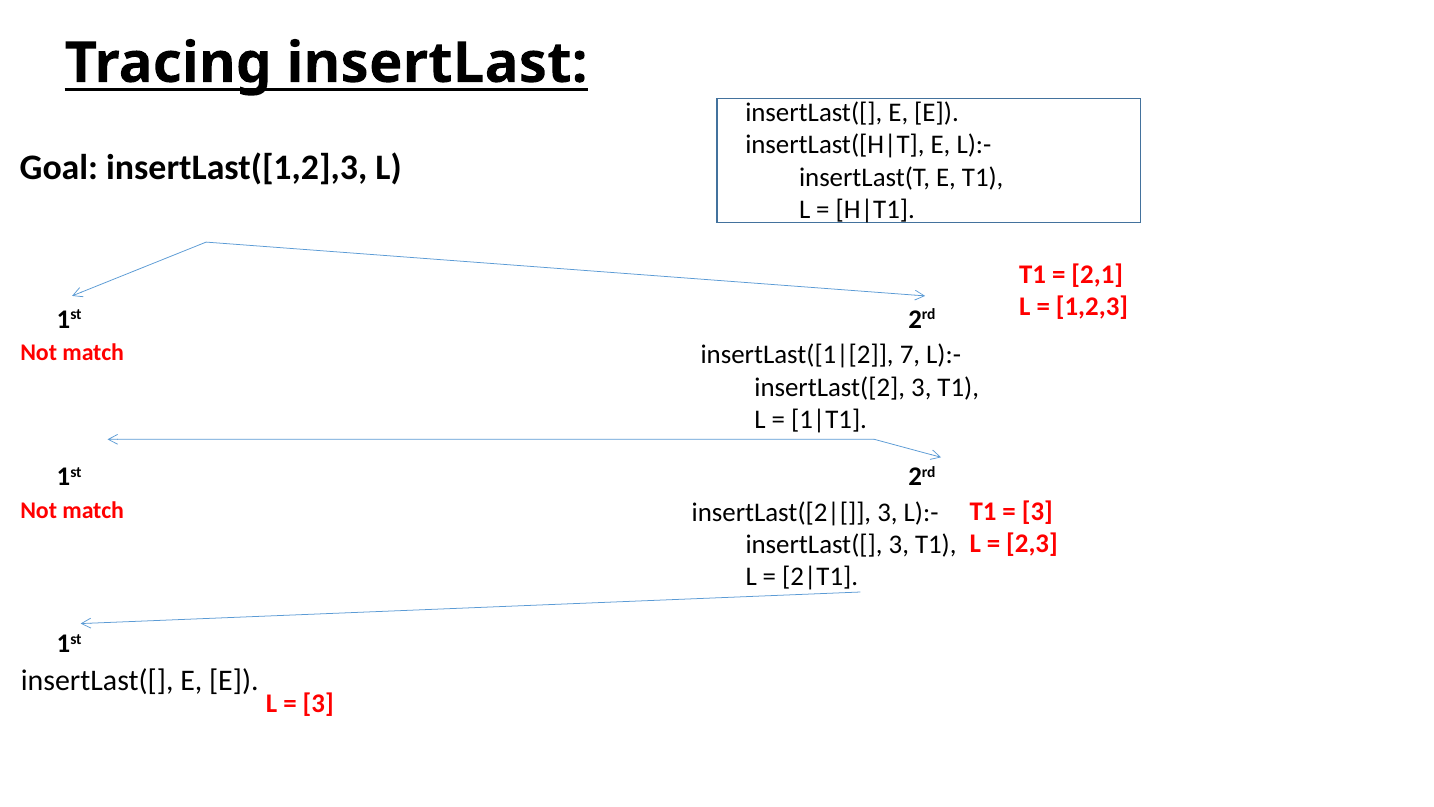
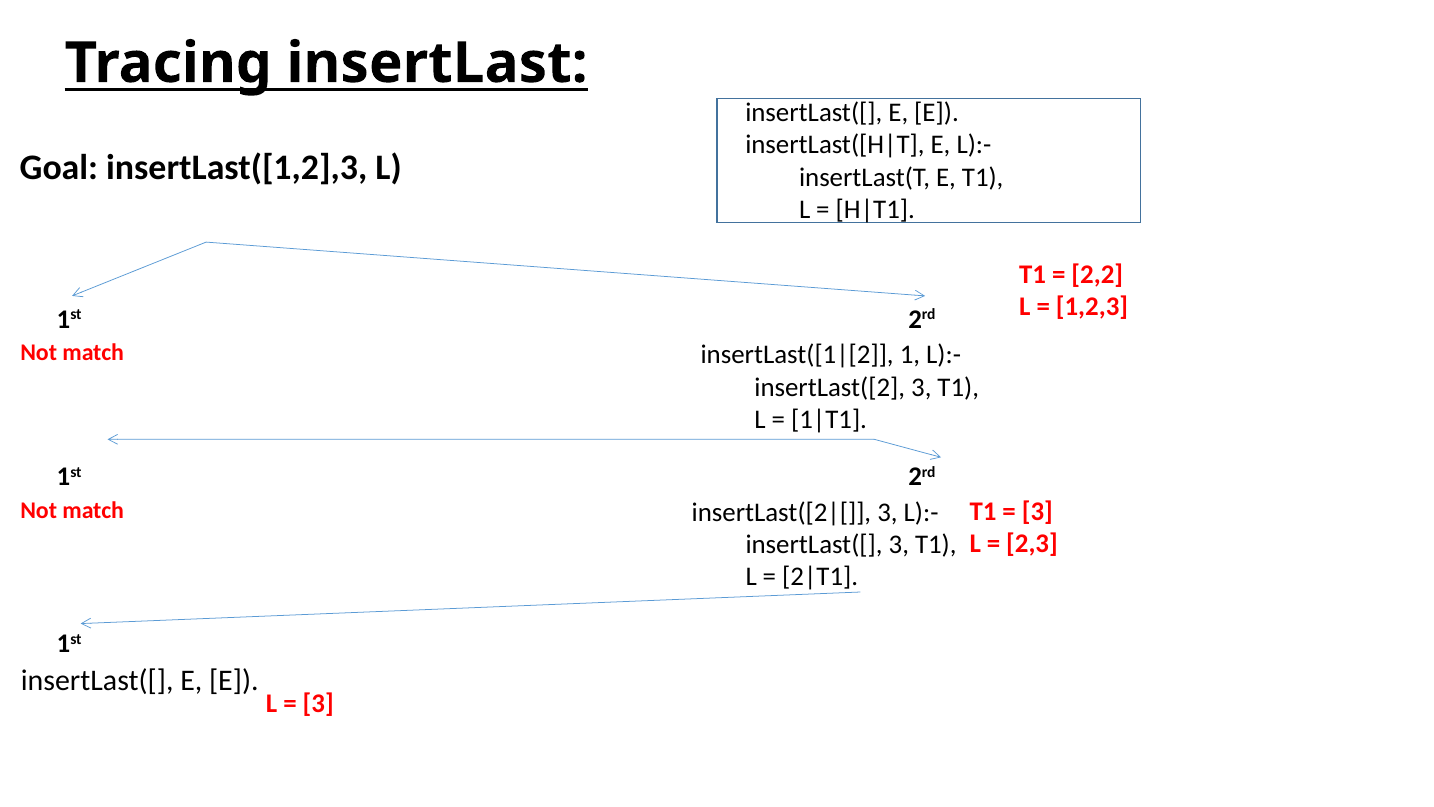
2,1: 2,1 -> 2,2 (1097, 274)
7: 7 -> 1 (910, 355)
